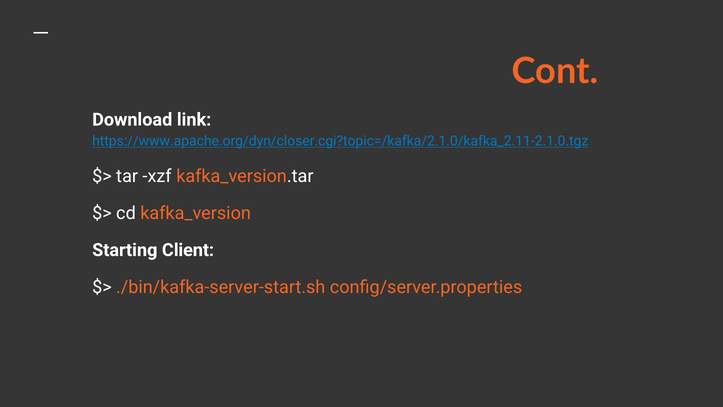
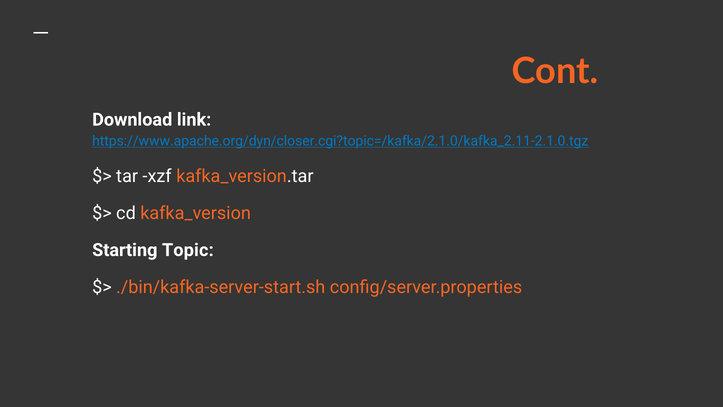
Client: Client -> Topic (188, 250)
